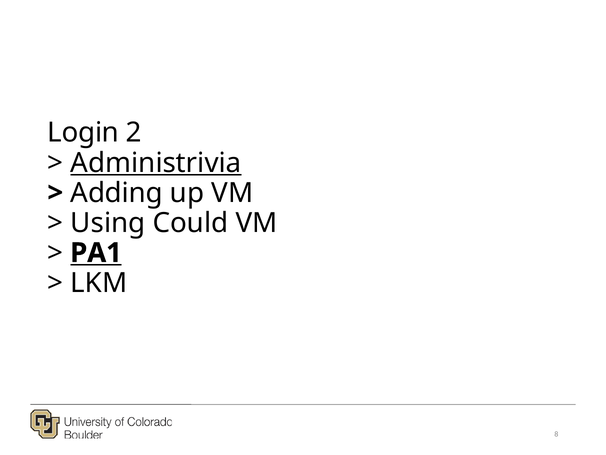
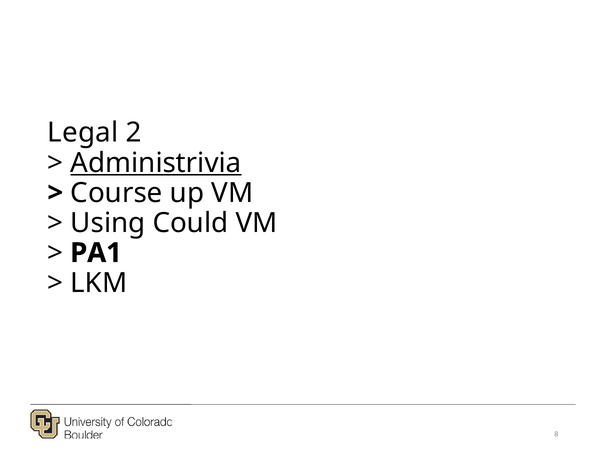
Login: Login -> Legal (83, 133)
Adding: Adding -> Course (117, 193)
PA1 underline: present -> none (96, 253)
